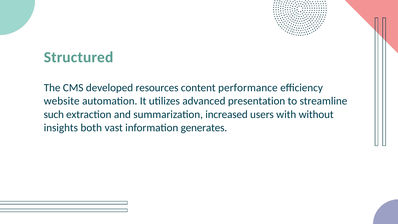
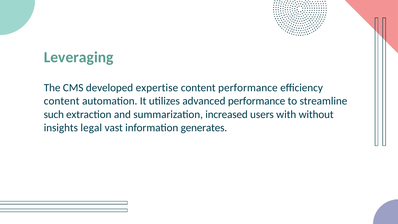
Structured: Structured -> Leveraging (79, 57)
resources: resources -> expertise (157, 88)
website: website -> content (62, 101)
advanced presentation: presentation -> performance (257, 101)
both: both -> legal (91, 128)
